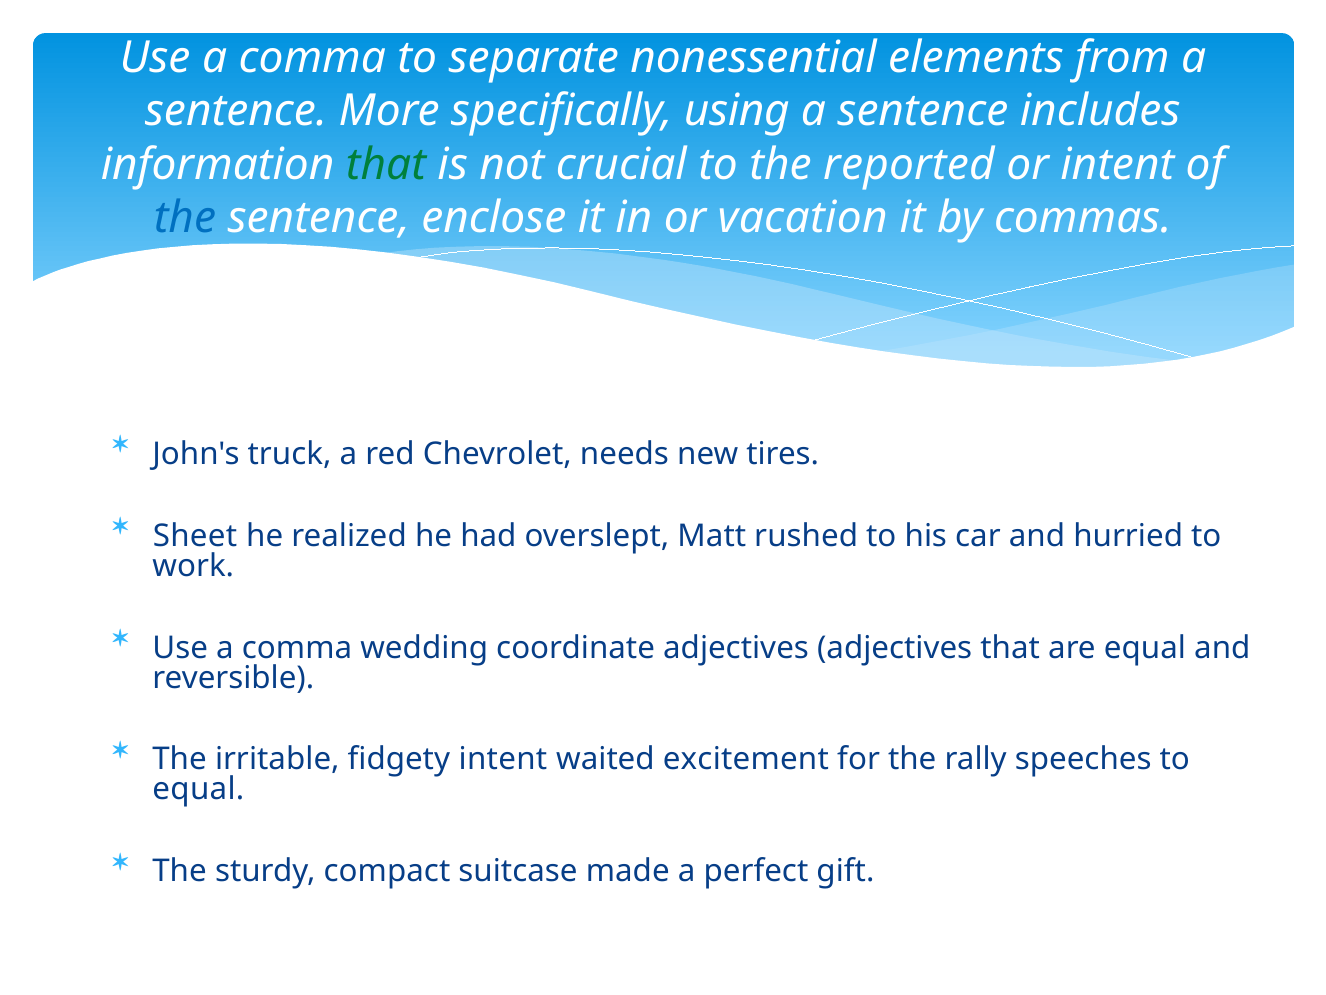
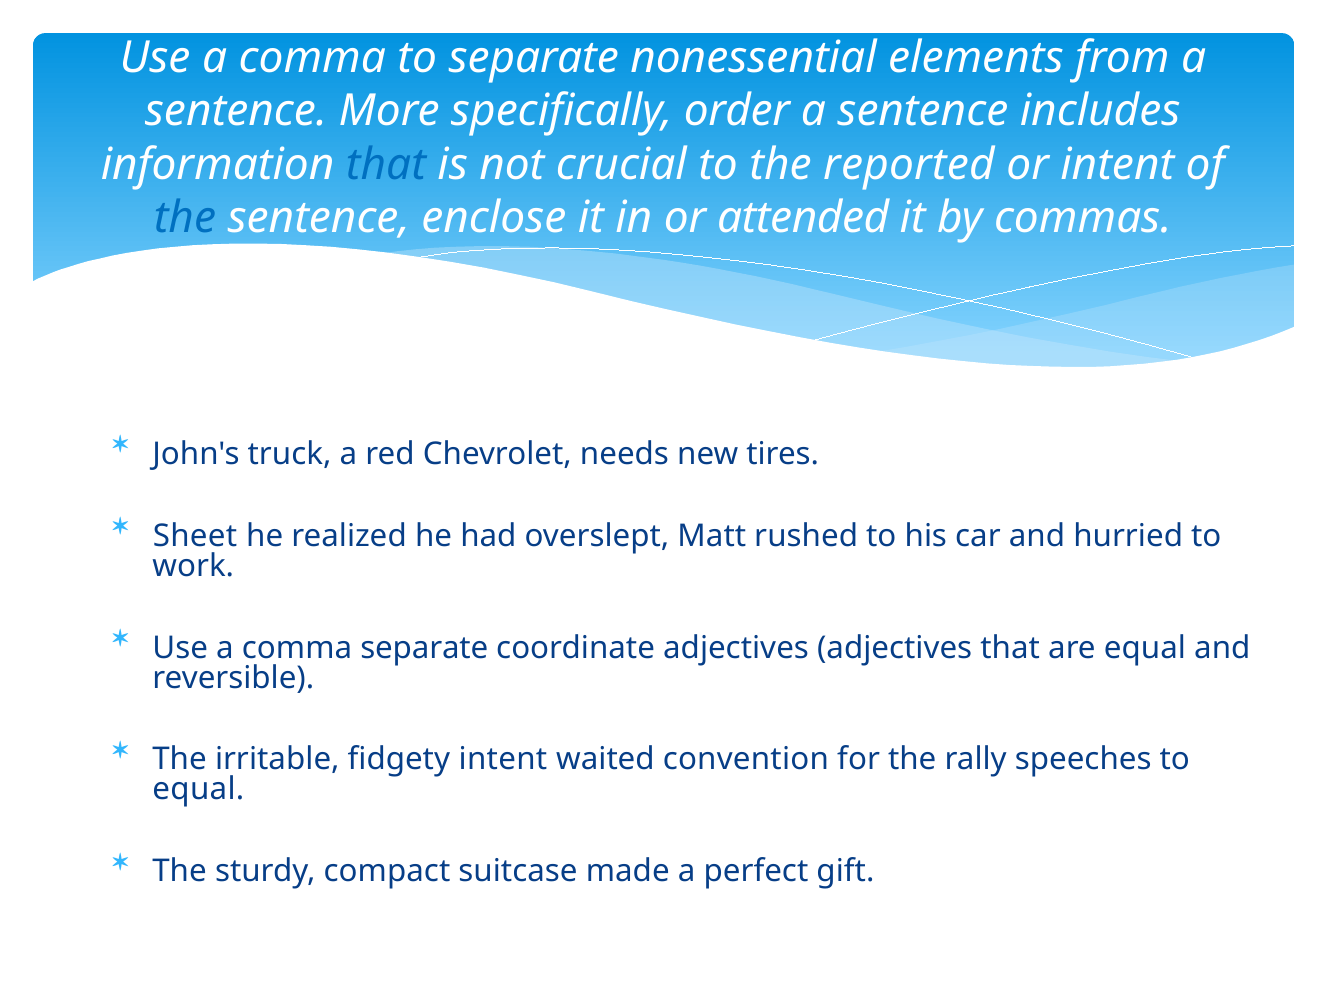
using: using -> order (737, 111)
that colour: green -> blue (386, 164)
vacation: vacation -> attended (803, 217)
comma wedding: wedding -> separate (424, 647)
excitement: excitement -> convention (746, 759)
